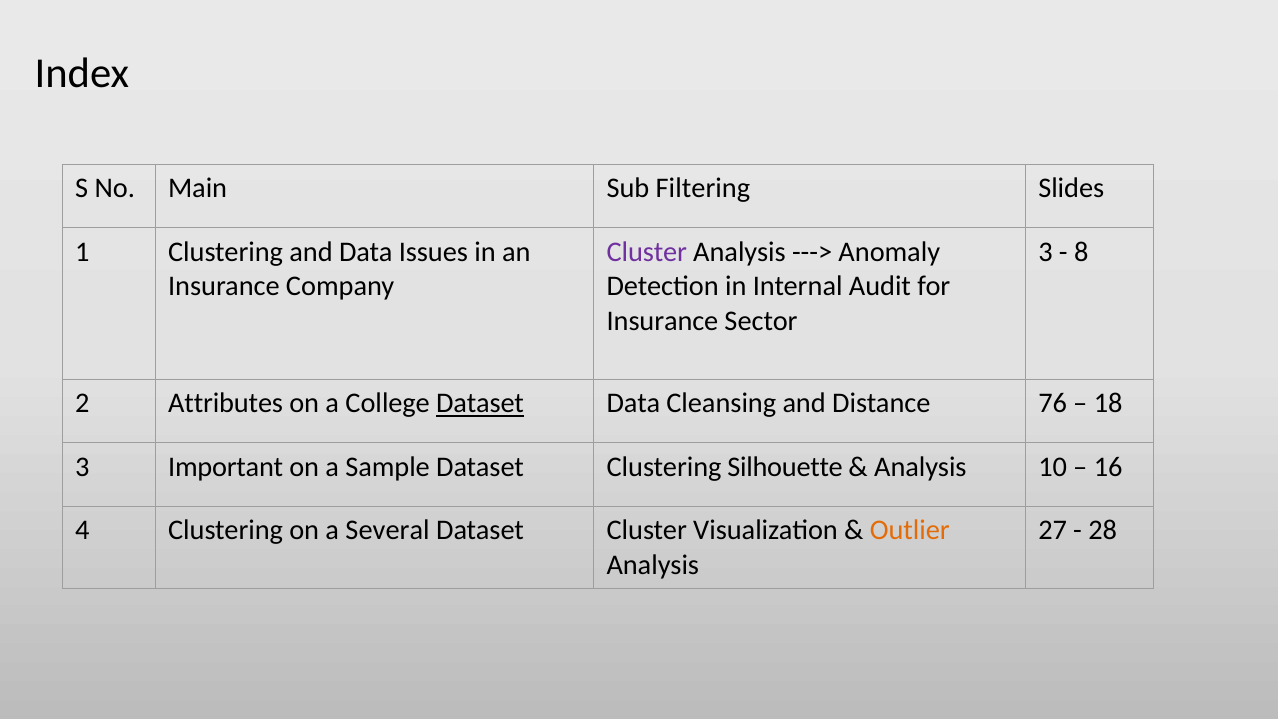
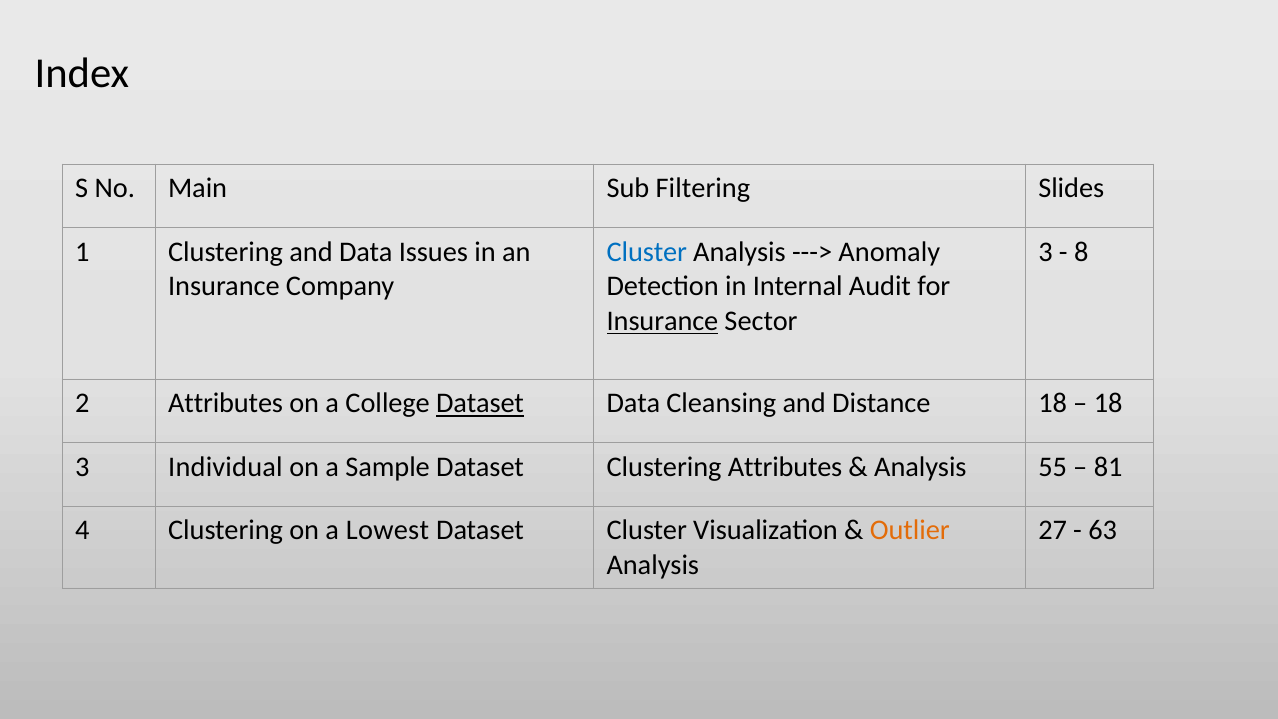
Cluster colour: purple -> blue (647, 252)
Insurance underline: none -> present (662, 321)
Distance 76: 76 -> 18 (1053, 403)
Important: Important -> Individual (225, 467)
Clustering Silhouette: Silhouette -> Attributes (785, 467)
10: 10 -> 55 (1053, 467)
16: 16 -> 81 (1108, 467)
Several: Several -> Lowest (387, 530)
28: 28 -> 63 (1103, 530)
